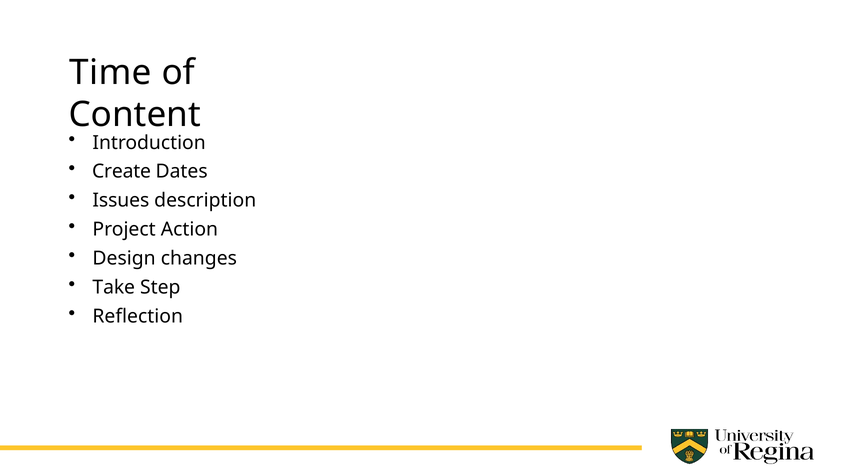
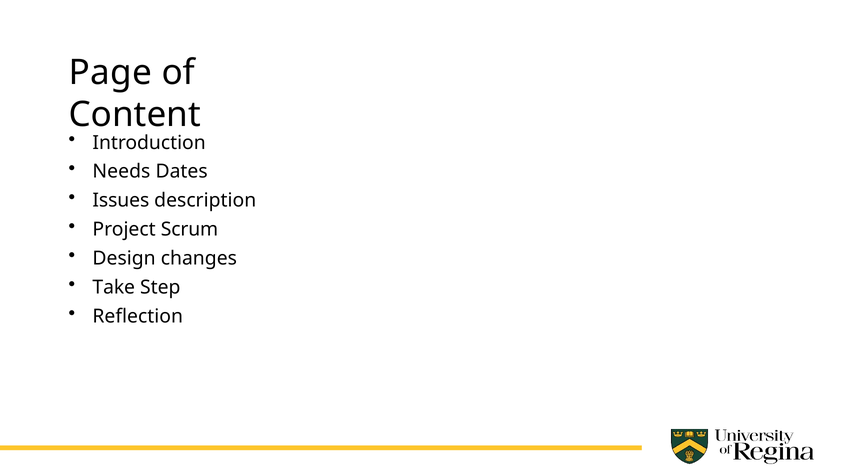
Time: Time -> Page (110, 72)
Create: Create -> Needs (121, 172)
Action: Action -> Scrum (189, 229)
